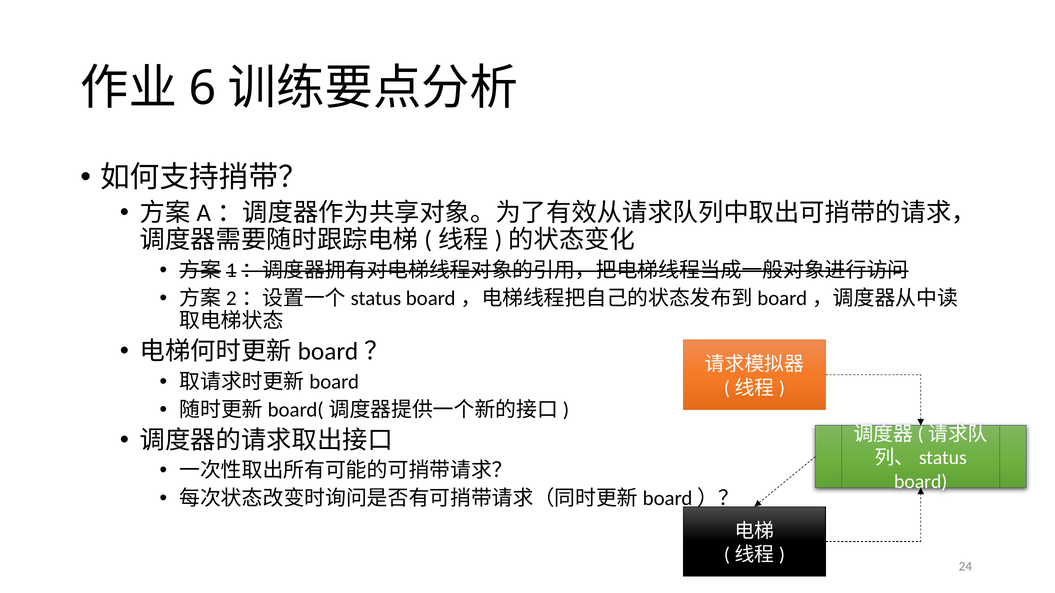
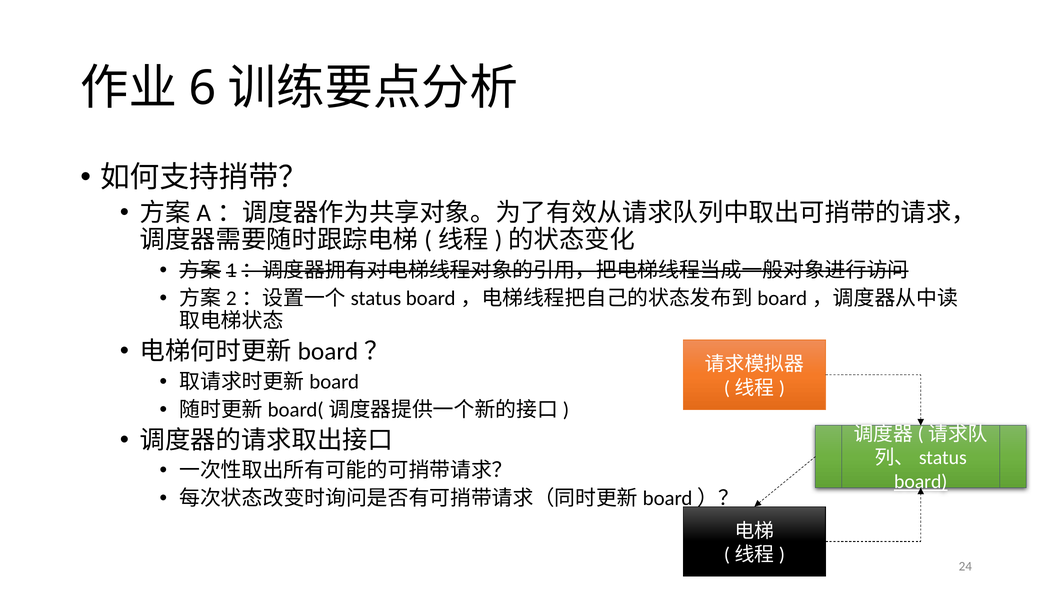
board underline: none -> present (921, 482)
